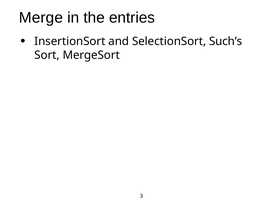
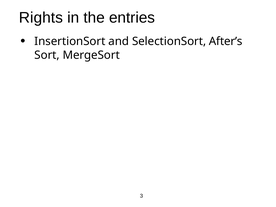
Merge: Merge -> Rights (41, 18)
Such’s: Such’s -> After’s (226, 41)
